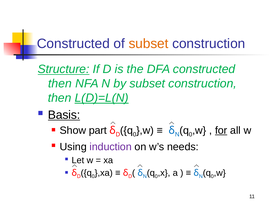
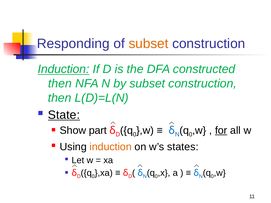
Constructed: Constructed -> Responding (73, 44)
Structure: Structure -> Induction (64, 69)
L(D)=L(N underline: present -> none (102, 98)
Basis: Basis -> State (64, 115)
induction colour: purple -> orange (111, 147)
needs: needs -> states (183, 147)
